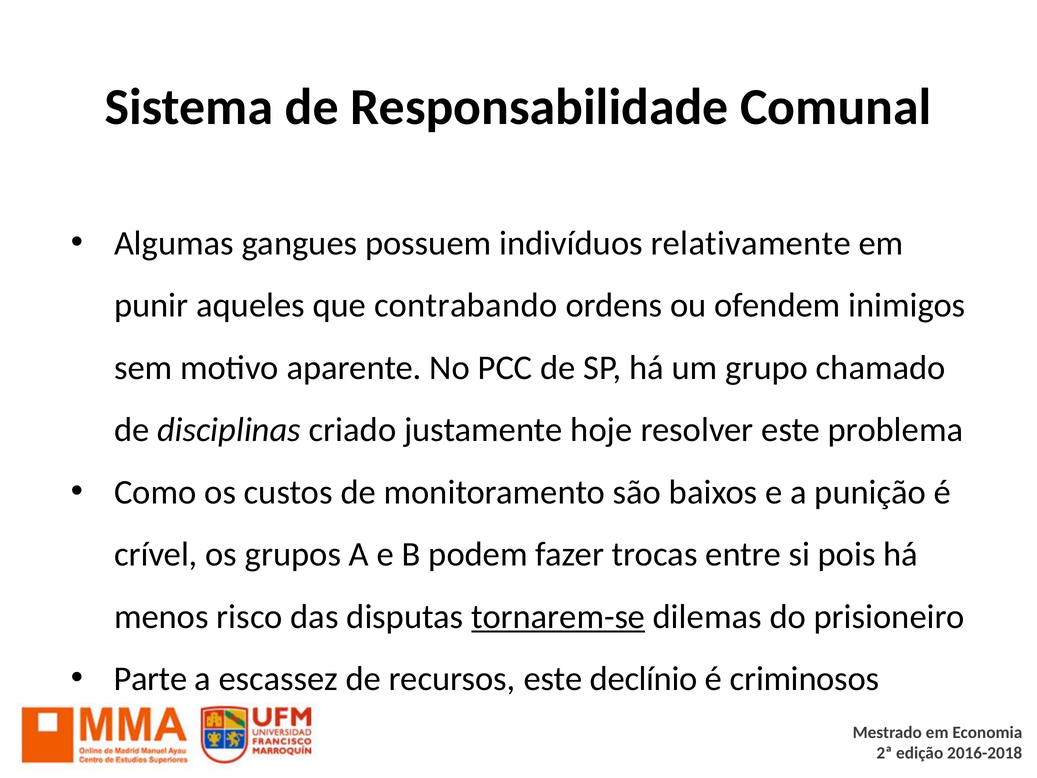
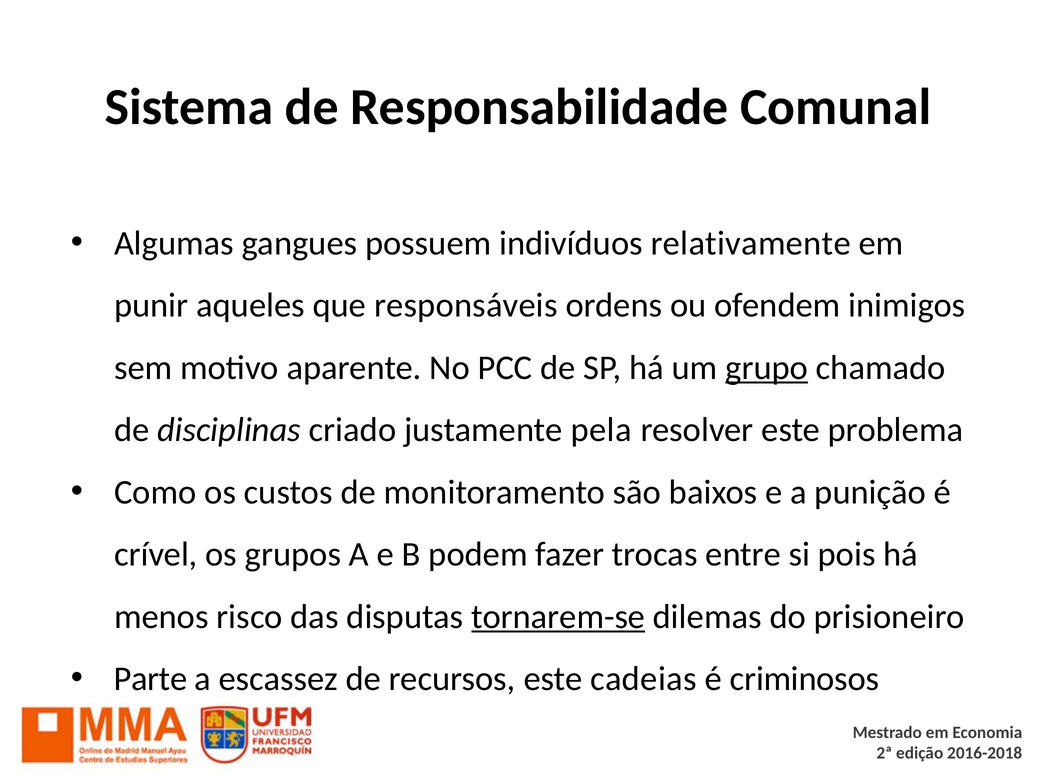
contrabando: contrabando -> responsáveis (466, 305)
grupo underline: none -> present (767, 368)
hoje: hoje -> pela (601, 430)
declínio: declínio -> cadeias (643, 679)
